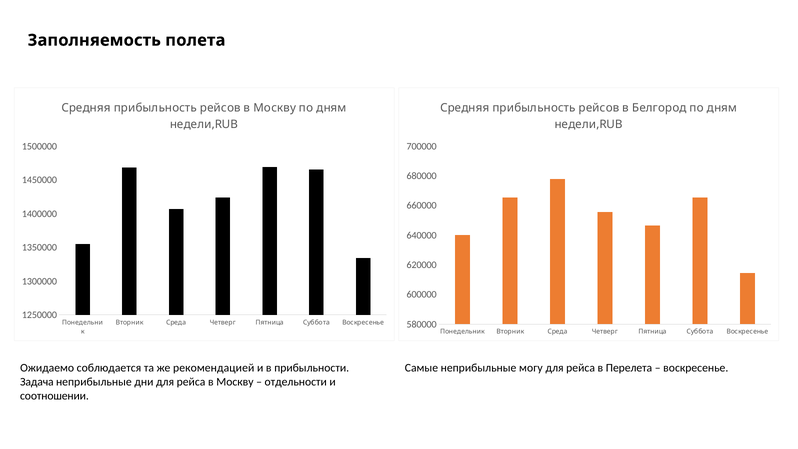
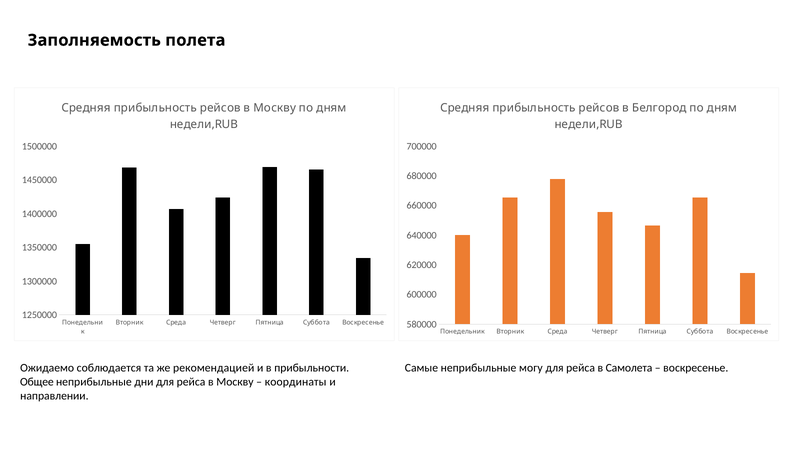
Перелета: Перелета -> Самолета (629, 368)
Задача: Задача -> Общее (37, 382)
отдельности: отдельности -> координаты (296, 382)
соотношении: соотношении -> направлении (54, 396)
